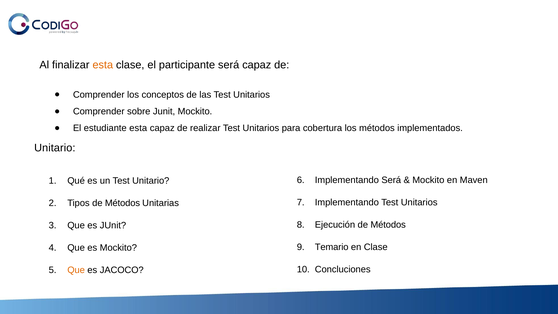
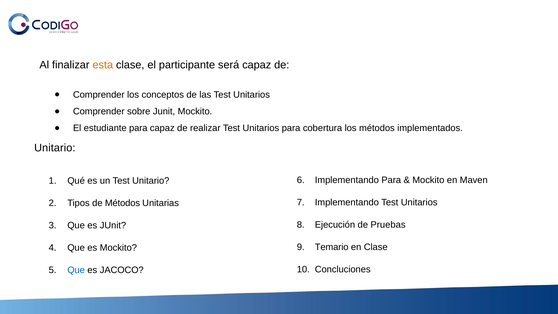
estudiante esta: esta -> para (138, 128)
Implementando Será: Será -> Para (391, 180)
Ejecución de Métodos: Métodos -> Pruebas (388, 225)
Que colour: orange -> blue (76, 270)
